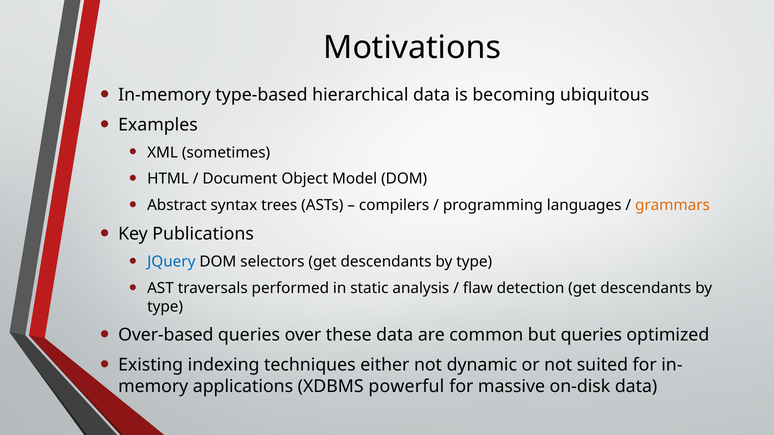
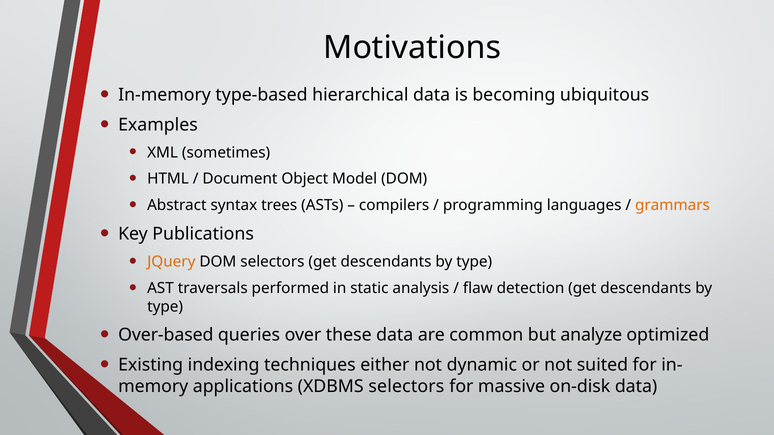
JQuery colour: blue -> orange (171, 262)
but queries: queries -> analyze (591, 335)
XDBMS powerful: powerful -> selectors (406, 387)
